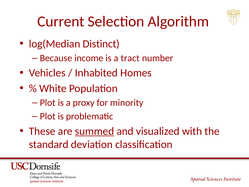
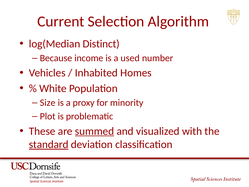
tract: tract -> used (130, 58)
Plot: Plot -> Size (48, 103)
standard underline: none -> present (49, 144)
